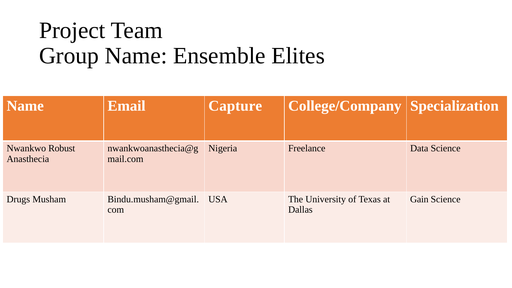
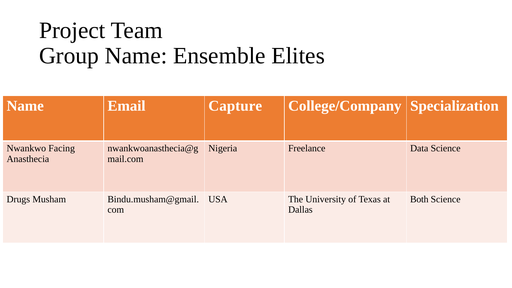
Robust: Robust -> Facing (62, 148)
Gain: Gain -> Both (419, 199)
